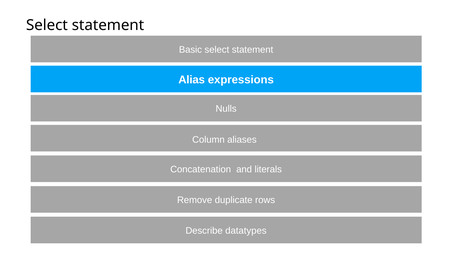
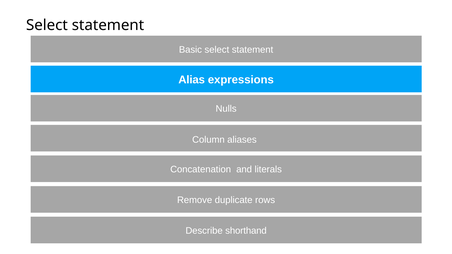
datatypes: datatypes -> shorthand (246, 231)
